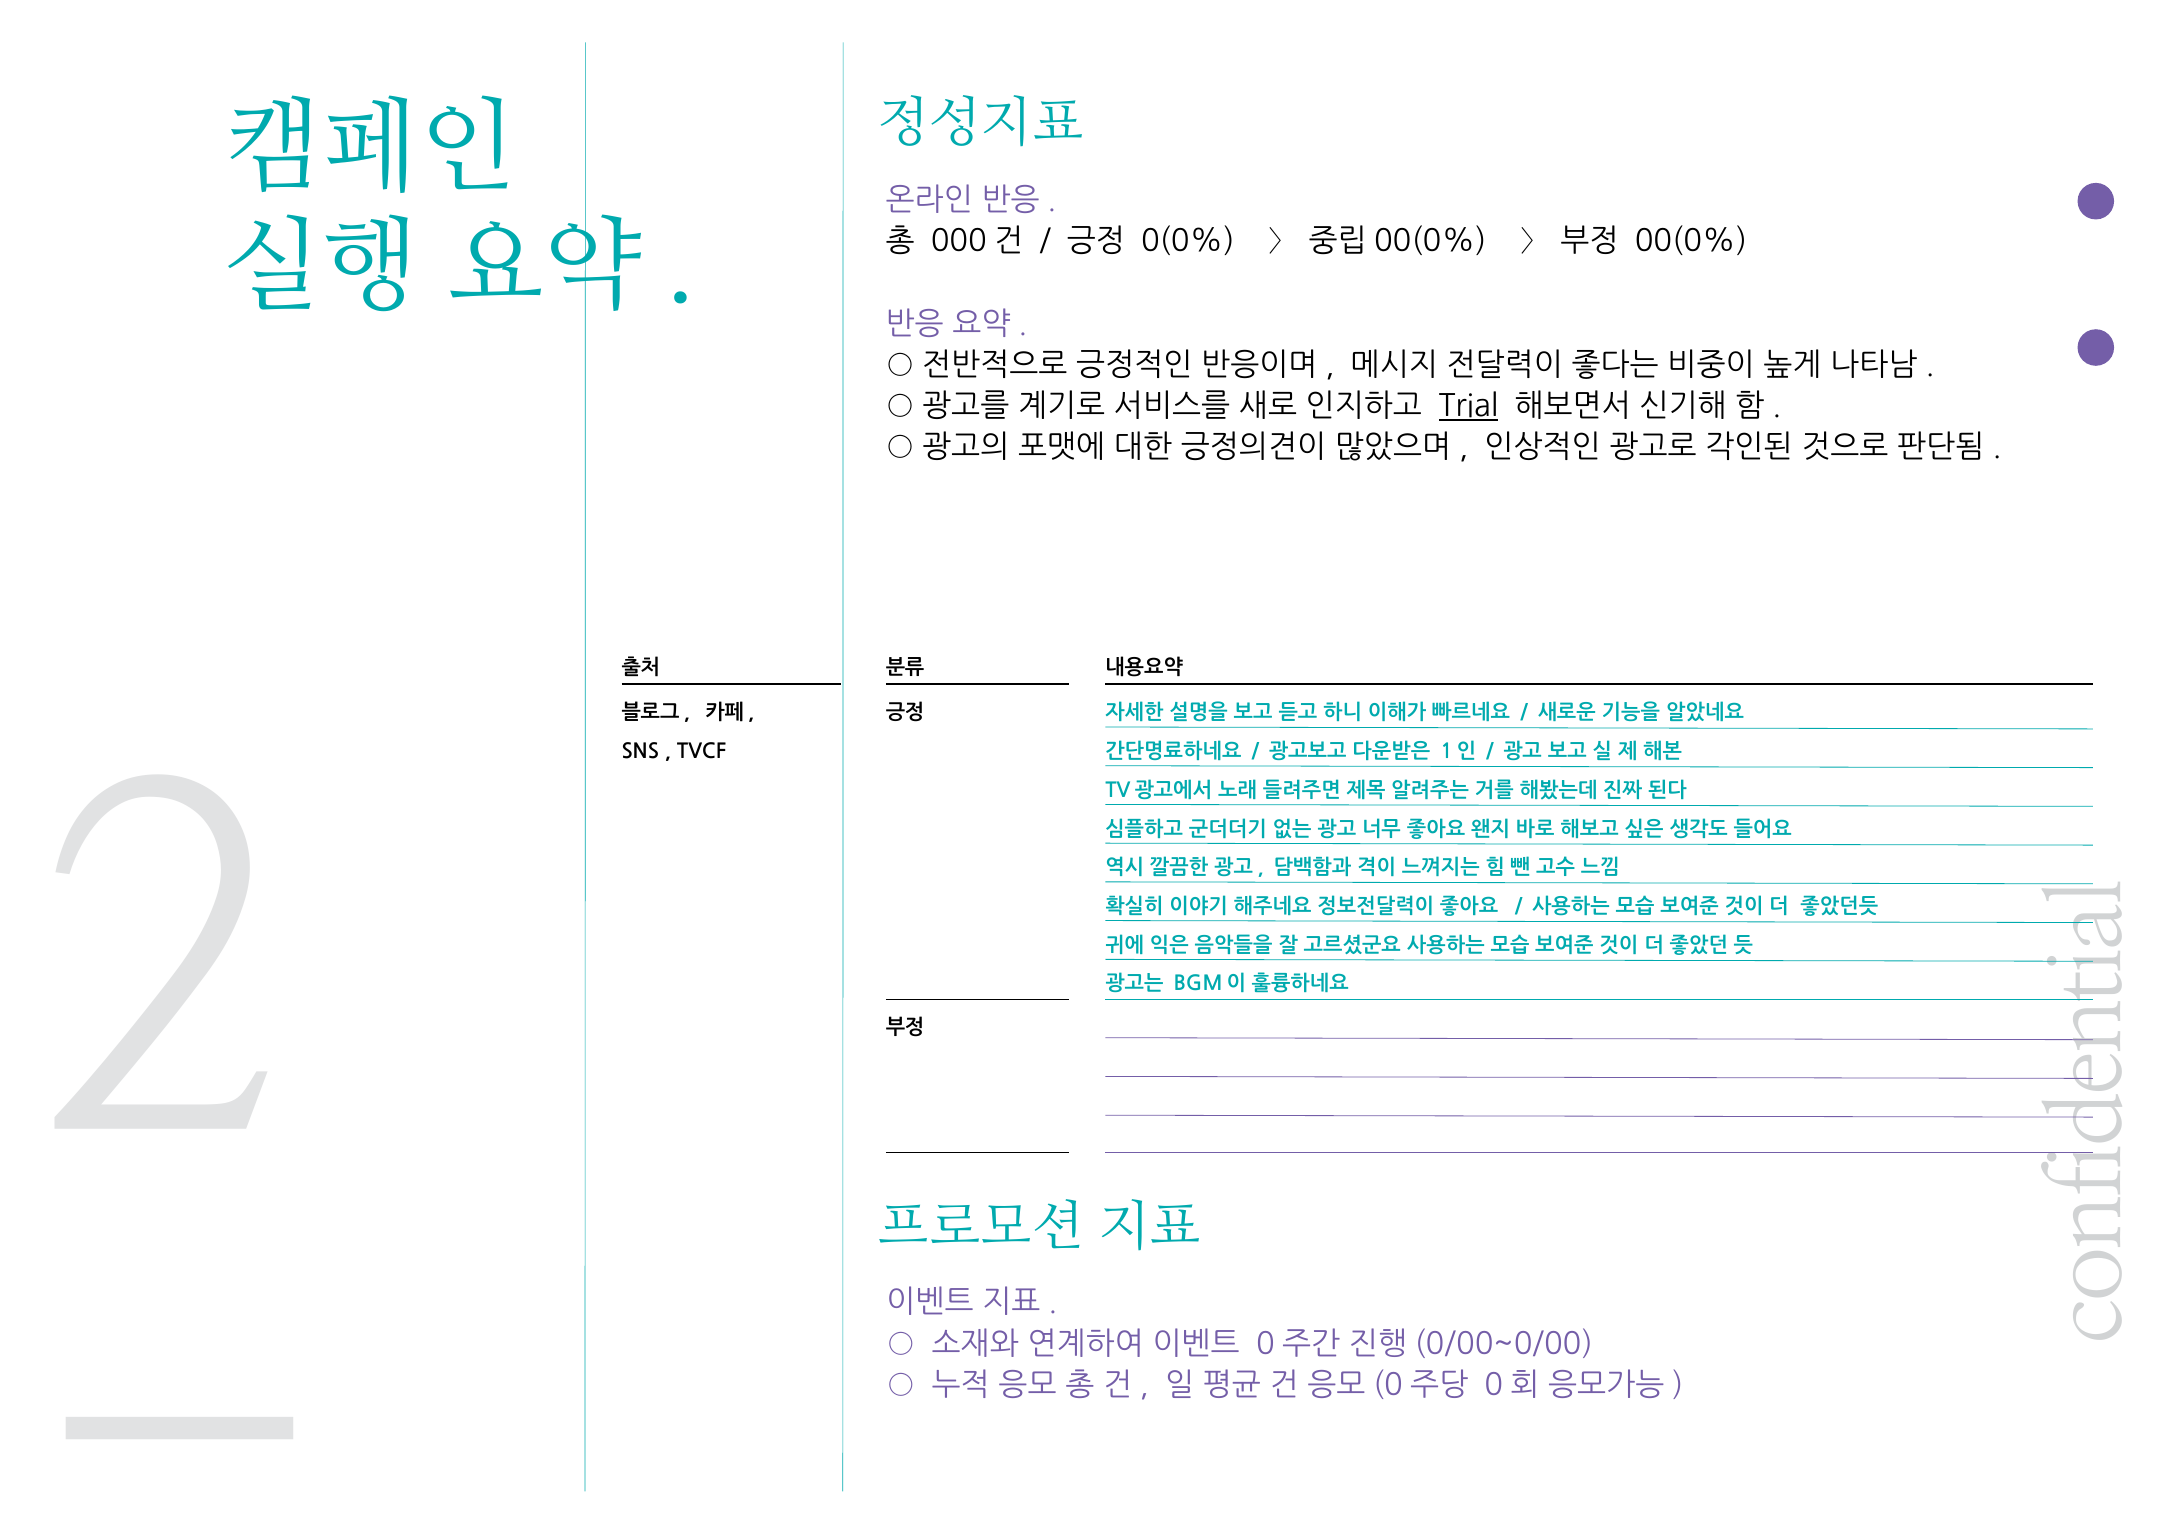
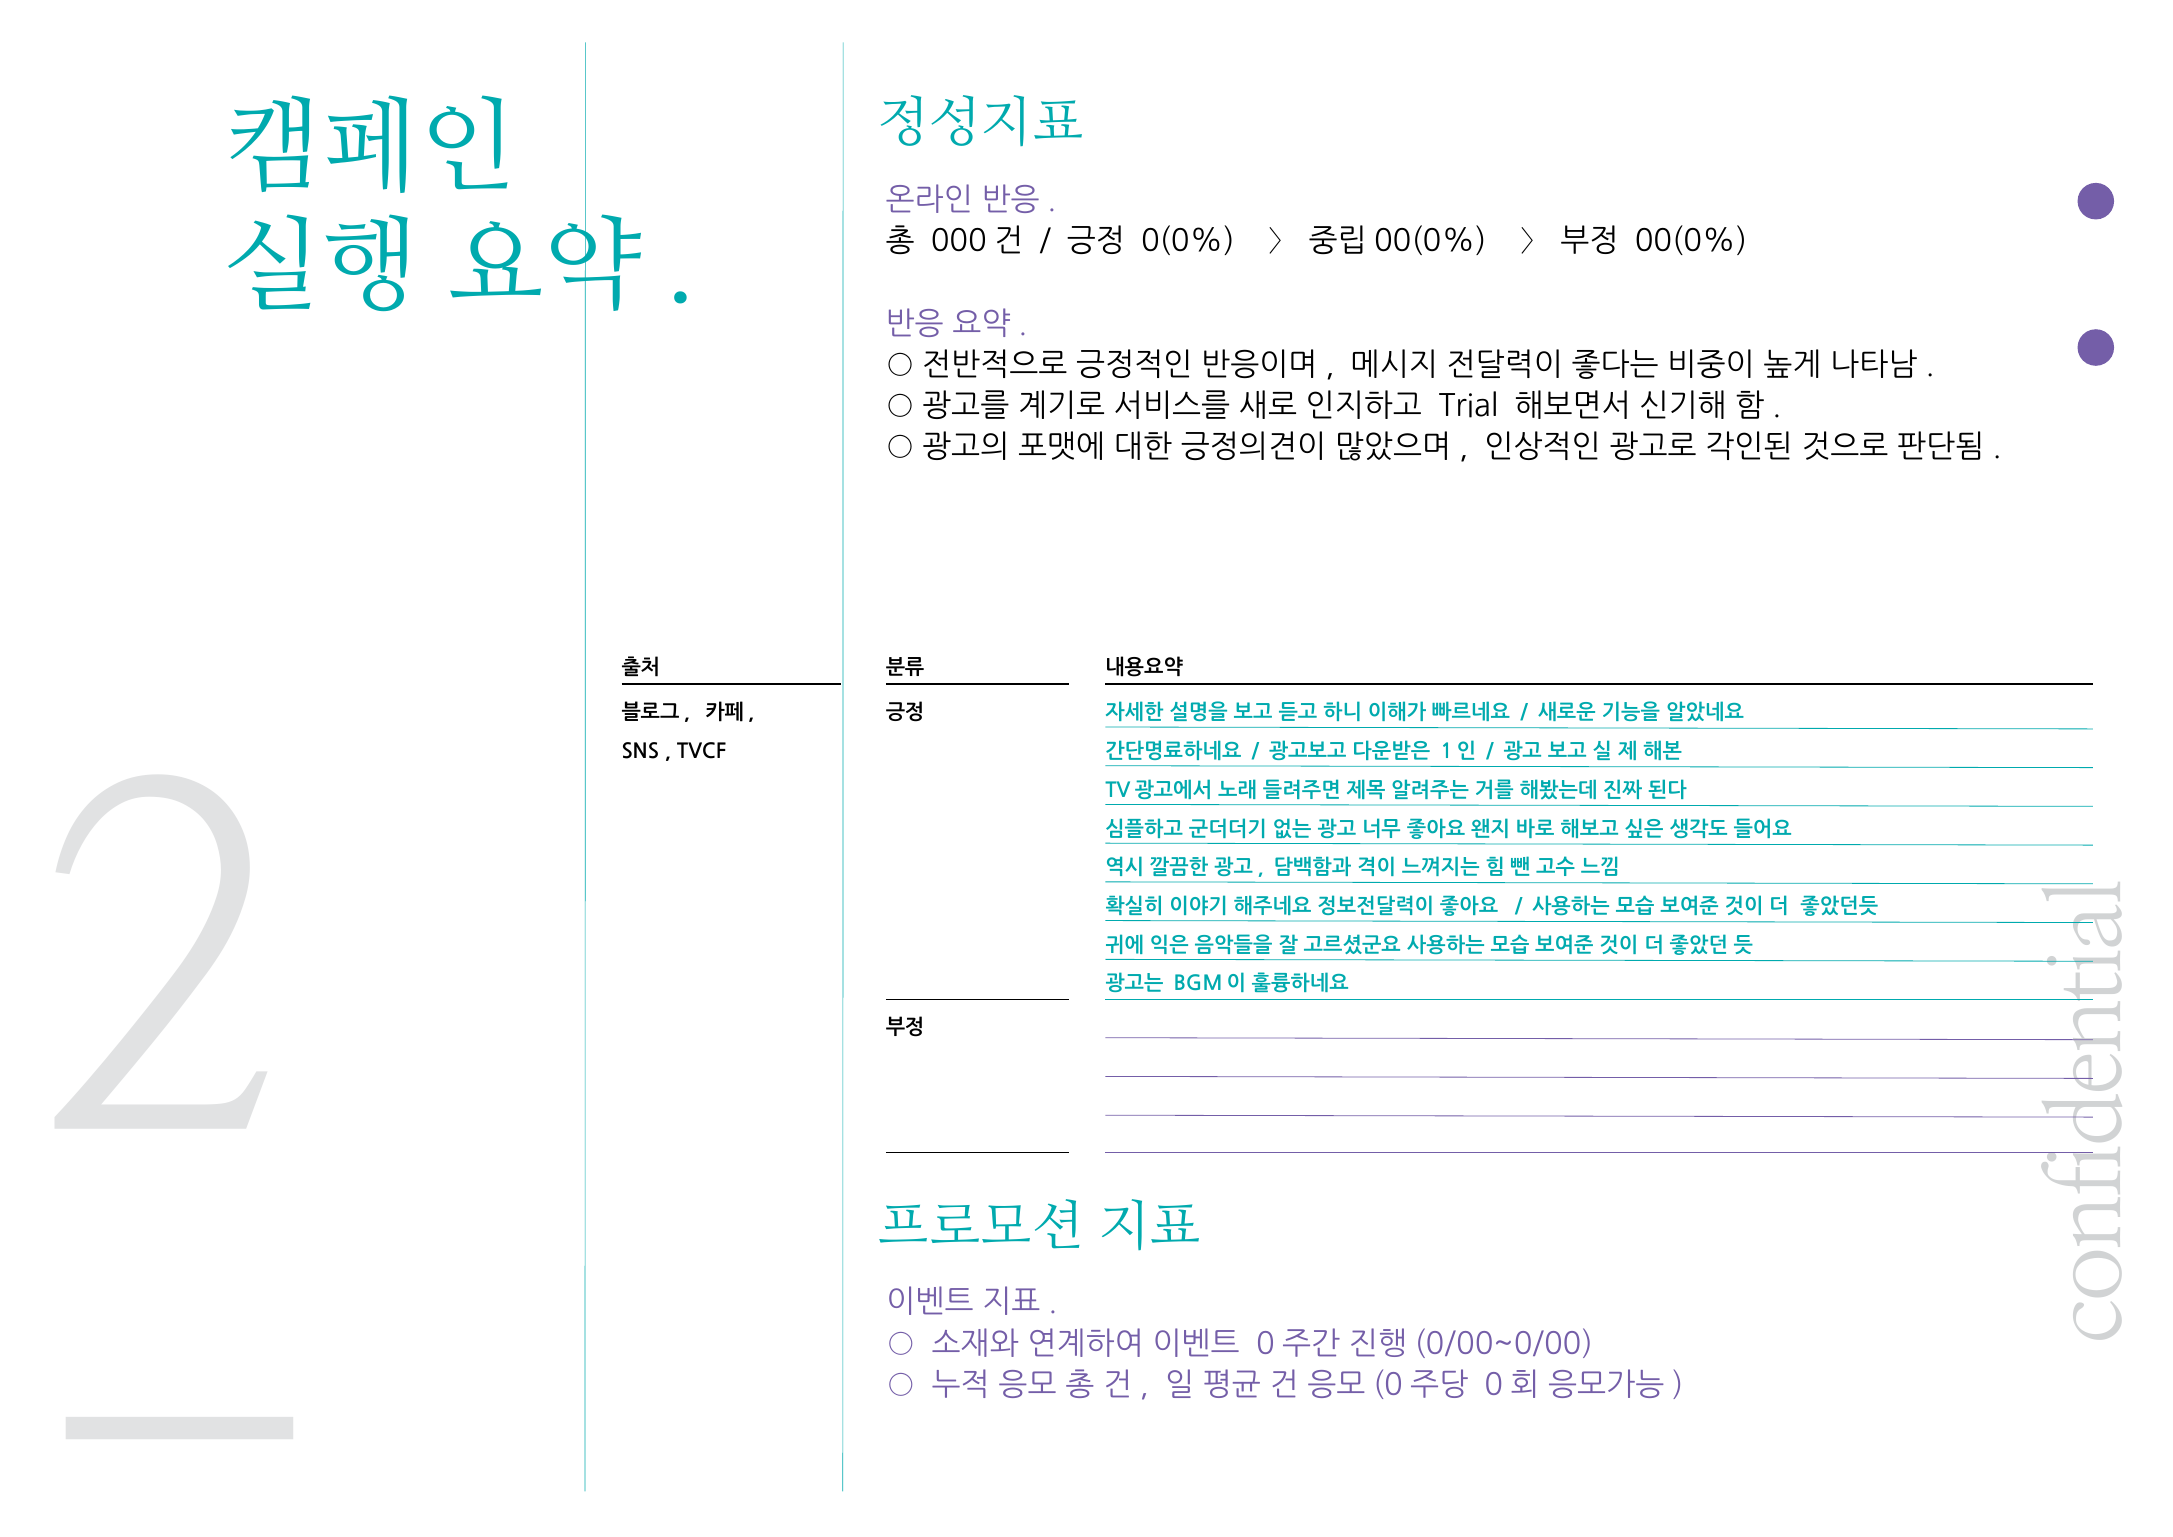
Trial underline: present -> none (1469, 406)
